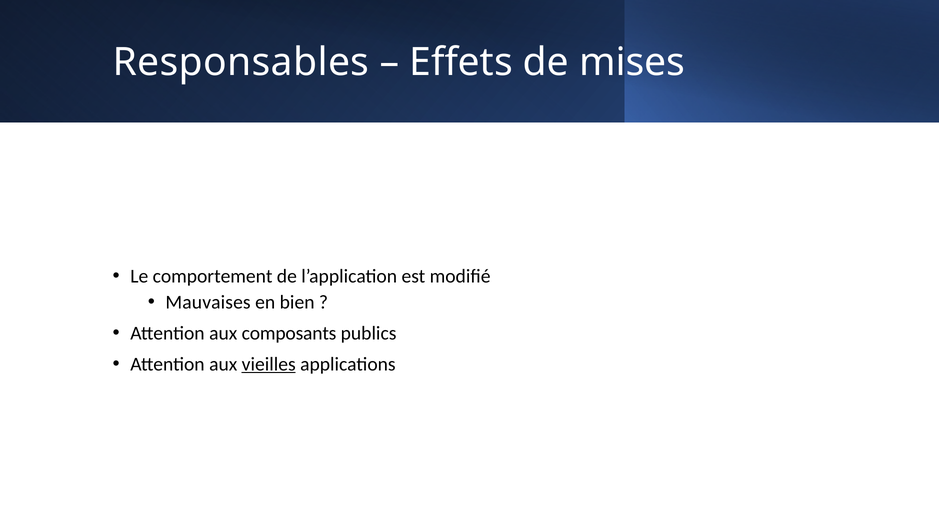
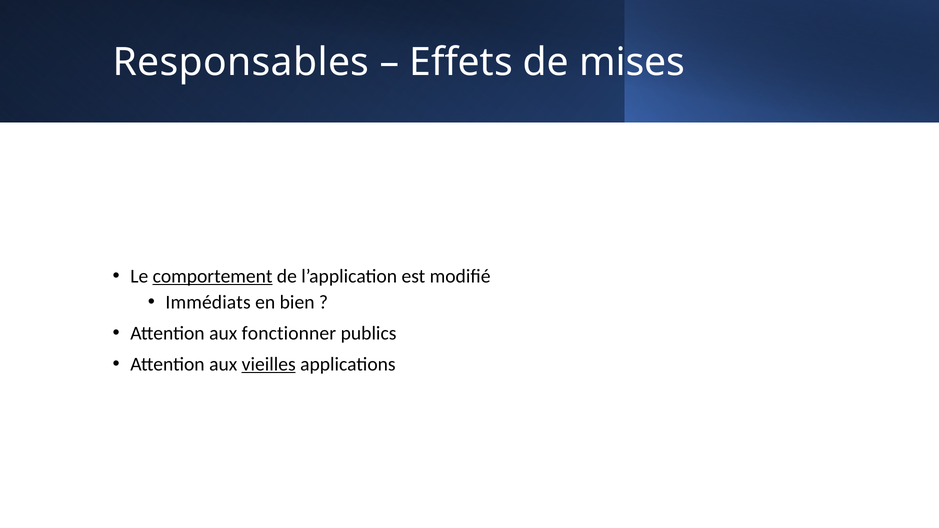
comportement underline: none -> present (213, 276)
Mauvaises: Mauvaises -> Immédiats (208, 302)
composants: composants -> fonctionner (289, 333)
